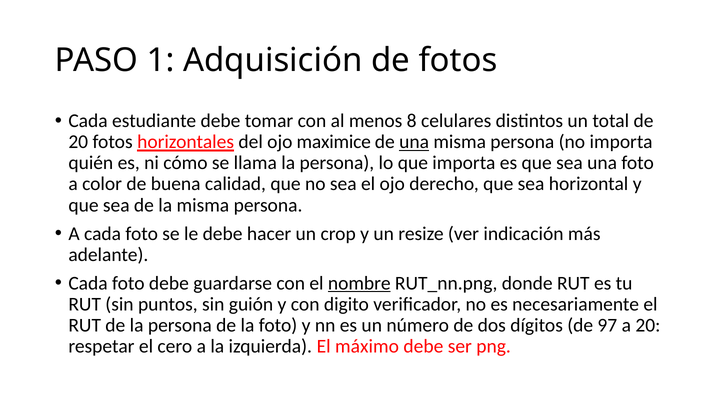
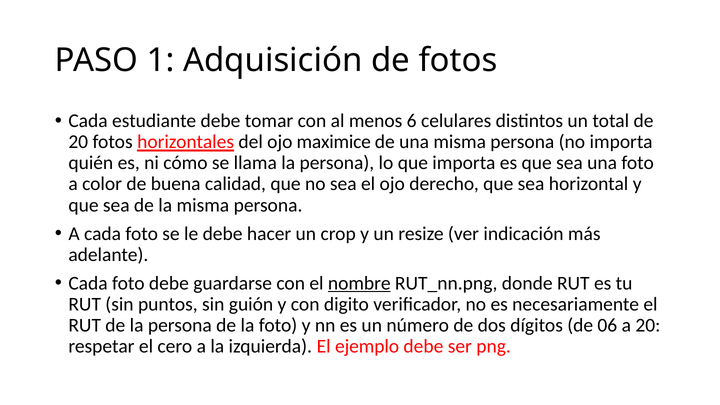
8: 8 -> 6 (412, 121)
una underline: present -> none (414, 142)
97: 97 -> 06 (607, 325)
máximo: máximo -> ejemplo (367, 346)
